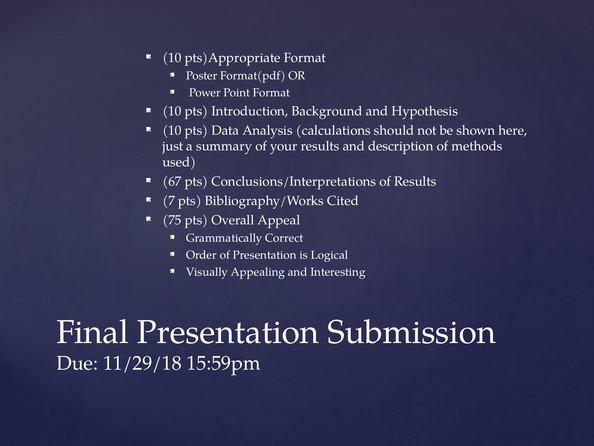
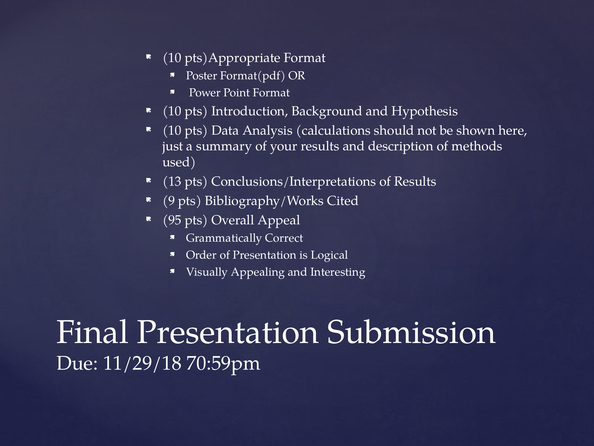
67: 67 -> 13 (172, 181)
7: 7 -> 9 (169, 201)
75: 75 -> 95 (172, 220)
15:59pm: 15:59pm -> 70:59pm (224, 363)
